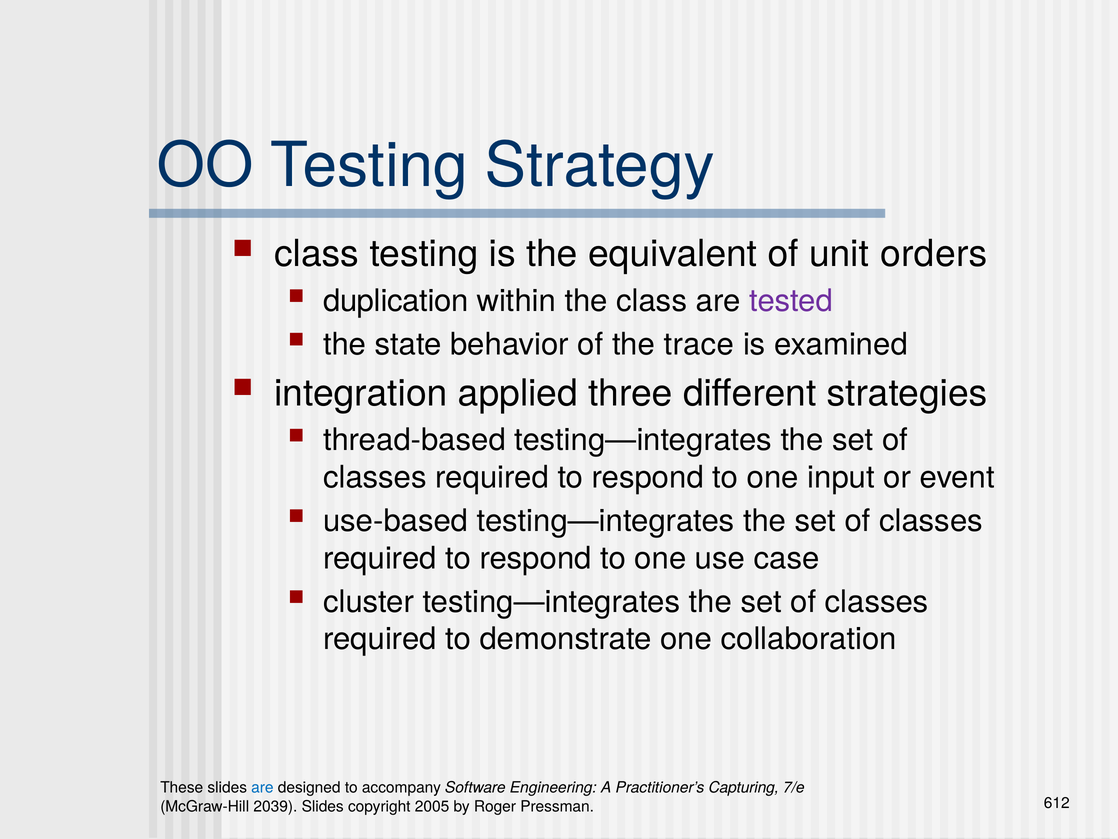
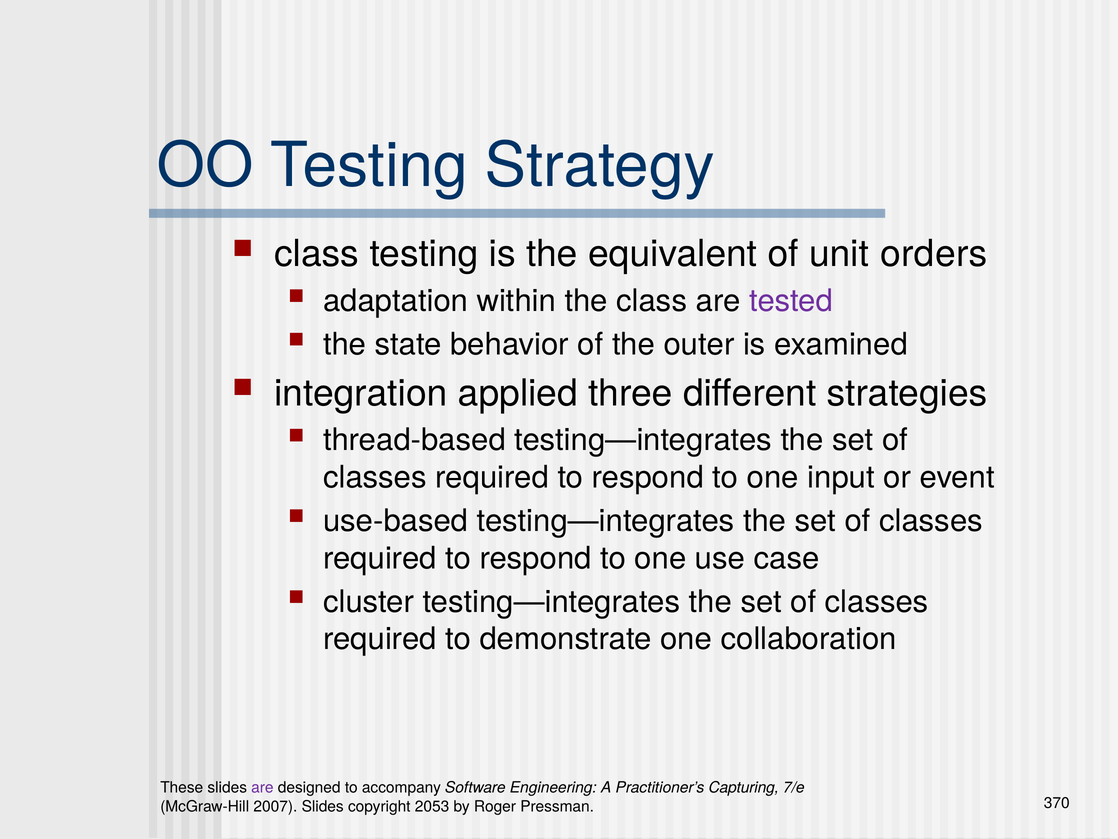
duplication: duplication -> adaptation (396, 301)
trace: trace -> outer (699, 344)
are colour: blue -> purple (262, 787)
2039: 2039 -> 2007 (275, 806)
2005: 2005 -> 2053 (432, 806)
612: 612 -> 370 (1057, 802)
